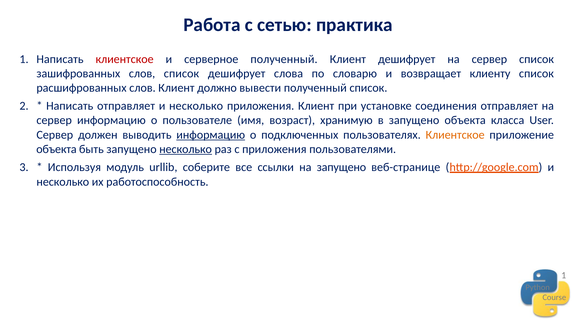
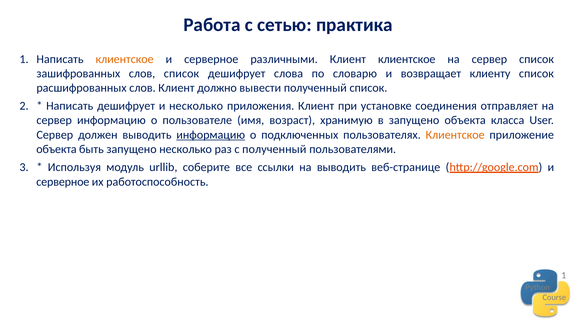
клиентское colour: red -> orange (125, 59)
серверное полученный: полученный -> различными (284, 59)
Клиент дешифрует: дешифрует -> клиентское (407, 59)
Написать отправляет: отправляет -> дешифрует (126, 106)
несколько underline: present -> none (186, 149)
с приложения: приложения -> полученный (274, 149)
на запущено: запущено -> выводить (341, 167)
несколько: несколько -> серверное (63, 182)
